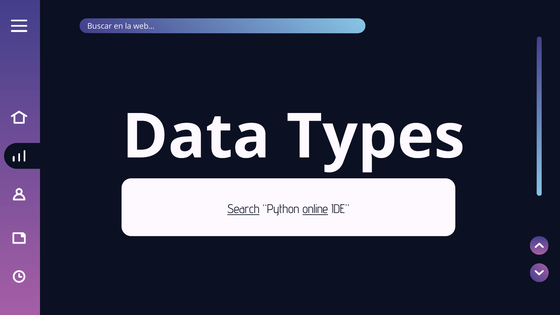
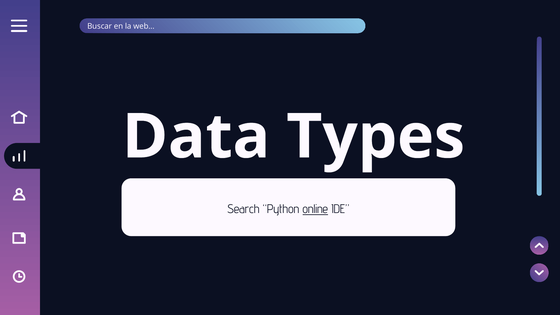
Search underline: present -> none (243, 209)
